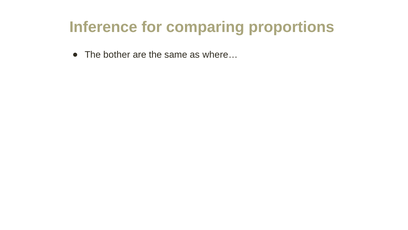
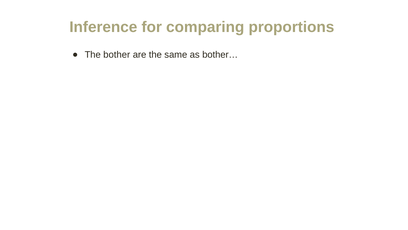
where…: where… -> bother… (220, 55)
